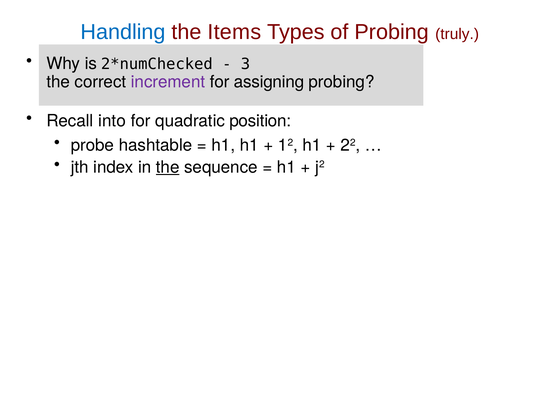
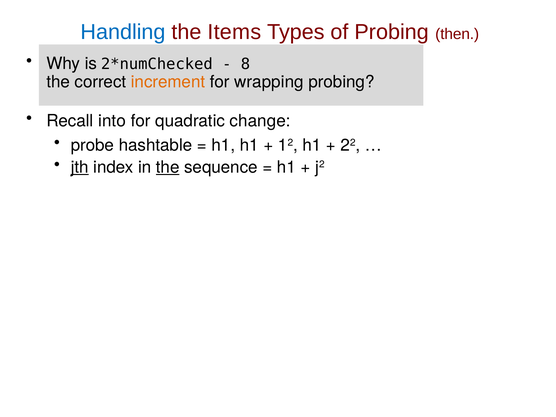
truly: truly -> then (457, 34)
3: 3 -> 8 (245, 64)
increment colour: purple -> orange (168, 82)
assigning: assigning -> wrapping (269, 82)
position: position -> change (260, 121)
jth underline: none -> present (80, 167)
